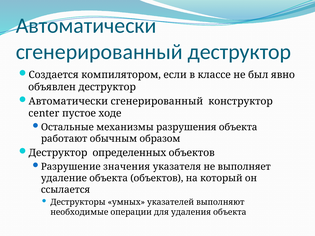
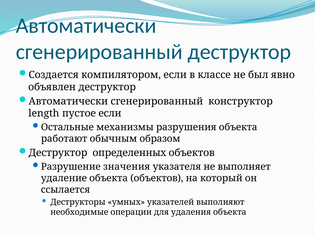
center: center -> length (44, 113)
пустое ходе: ходе -> если (110, 113)
